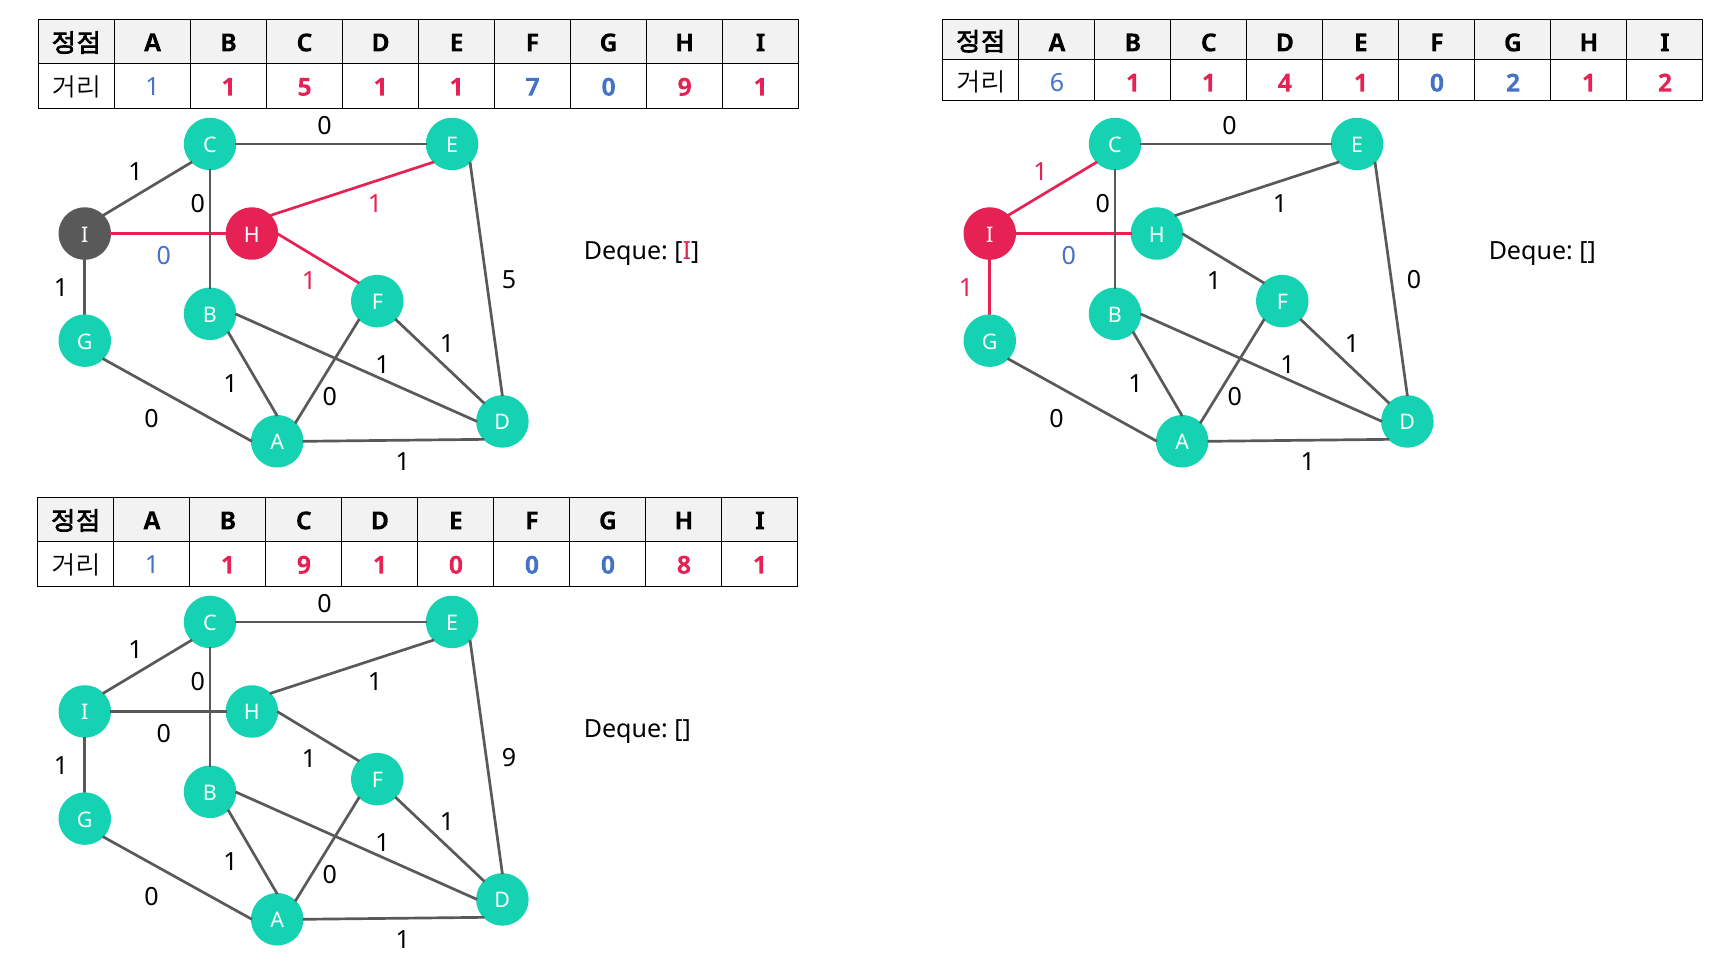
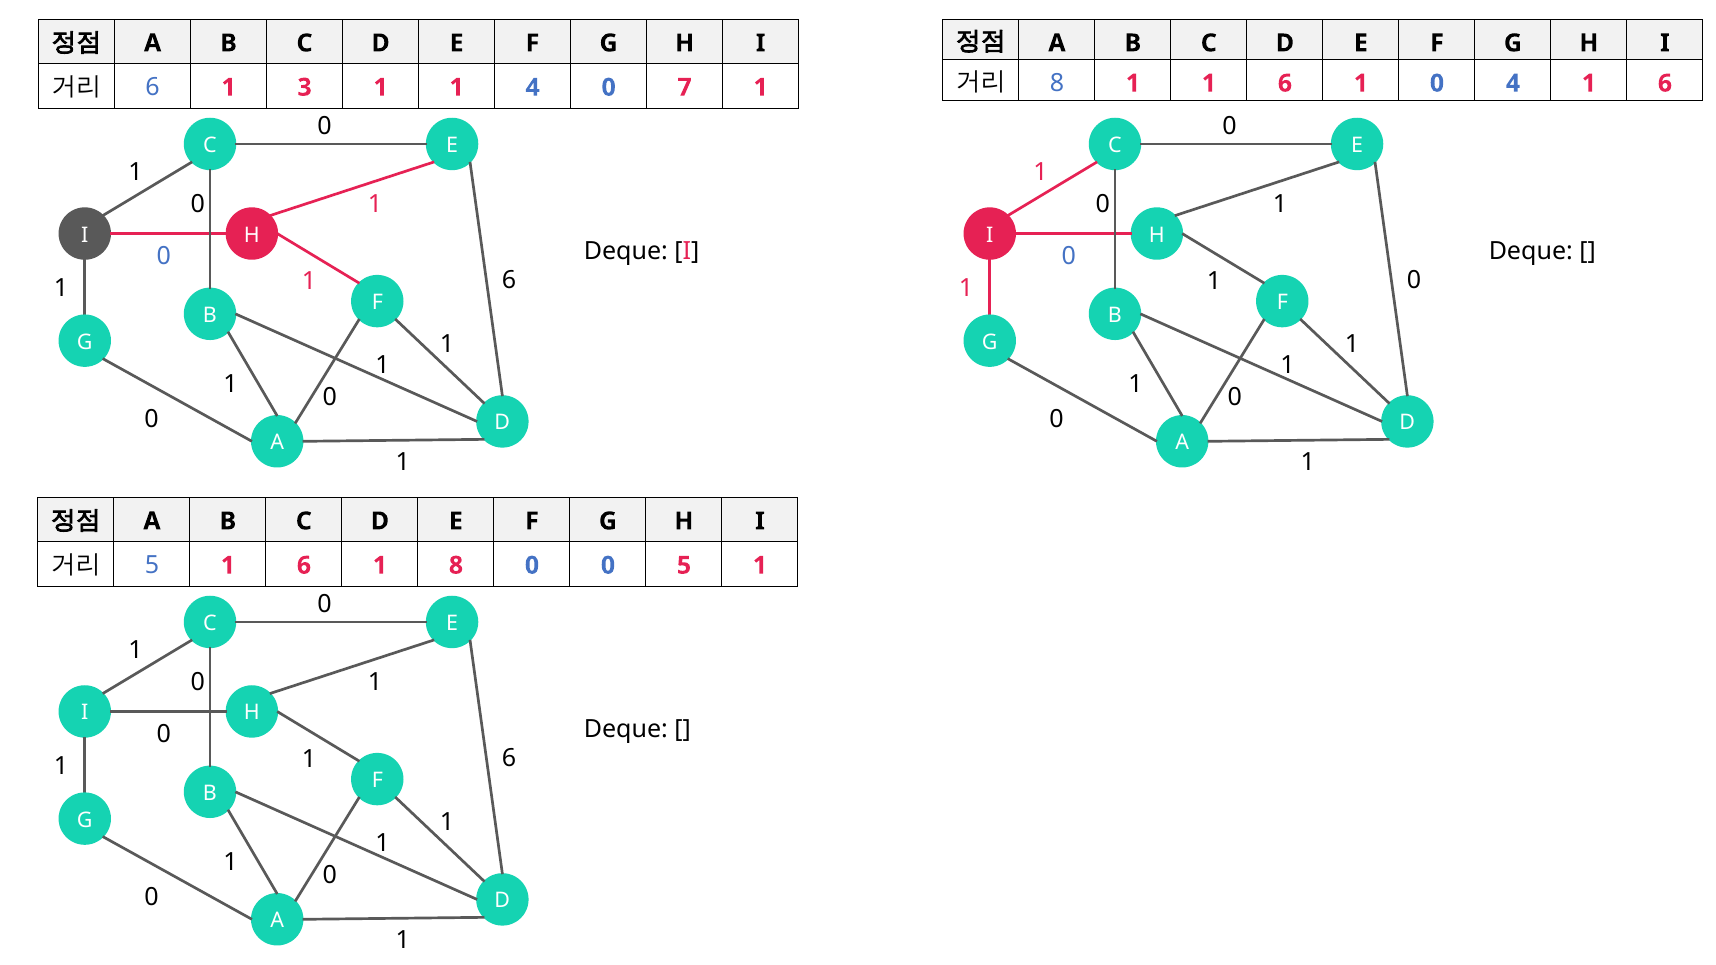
6: 6 -> 8 (1057, 83)
1 1 4: 4 -> 6 (1285, 83)
0 2: 2 -> 4 (1513, 83)
2: 2 -> 6 (1665, 83)
1: 1 -> 6 (153, 87)
5: 5 -> 3 (305, 87)
1 7: 7 -> 4 (533, 87)
0 9: 9 -> 7 (685, 87)
5: 5 -> 6 (509, 281)
1: 1 -> 5 (152, 566)
9: 9 -> 6 (304, 566)
0: 0 -> 8 (456, 566)
0 8: 8 -> 5 (684, 566)
9: 9 -> 6 (509, 759)
